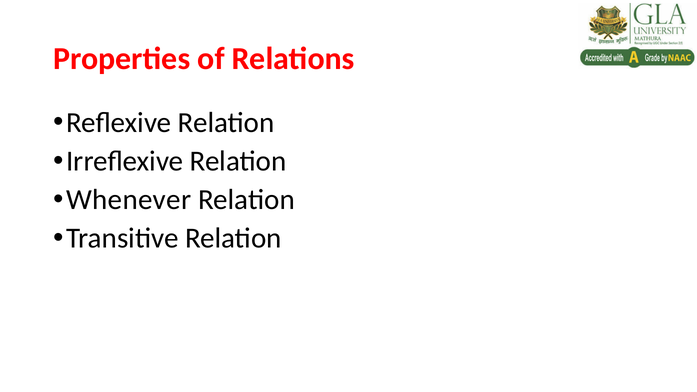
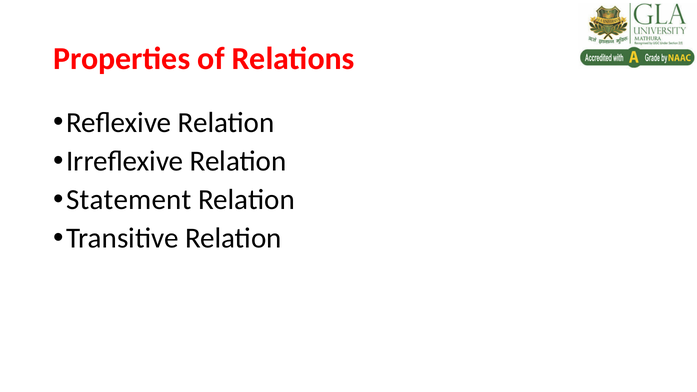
Whenever: Whenever -> Statement (129, 200)
